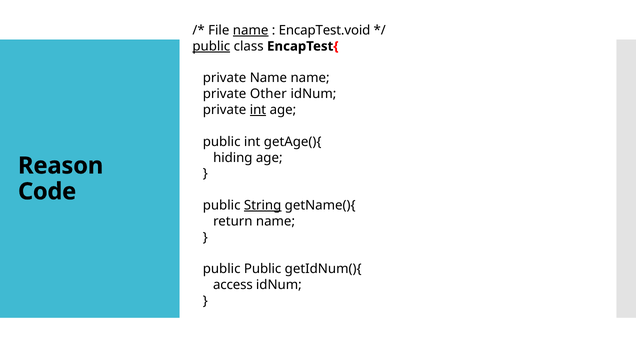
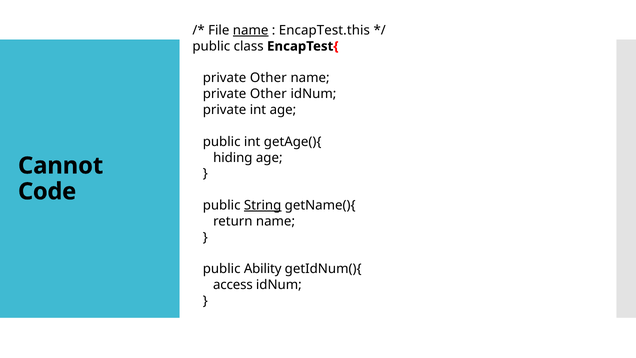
EncapTest.void: EncapTest.void -> EncapTest.this (324, 30)
public underline: present -> none (211, 46)
Name: Name -> Other (268, 78)
int underline: present -> none (258, 110)
Reason: Reason -> Cannot (61, 166)
public Public: Public -> Ability (263, 269)
